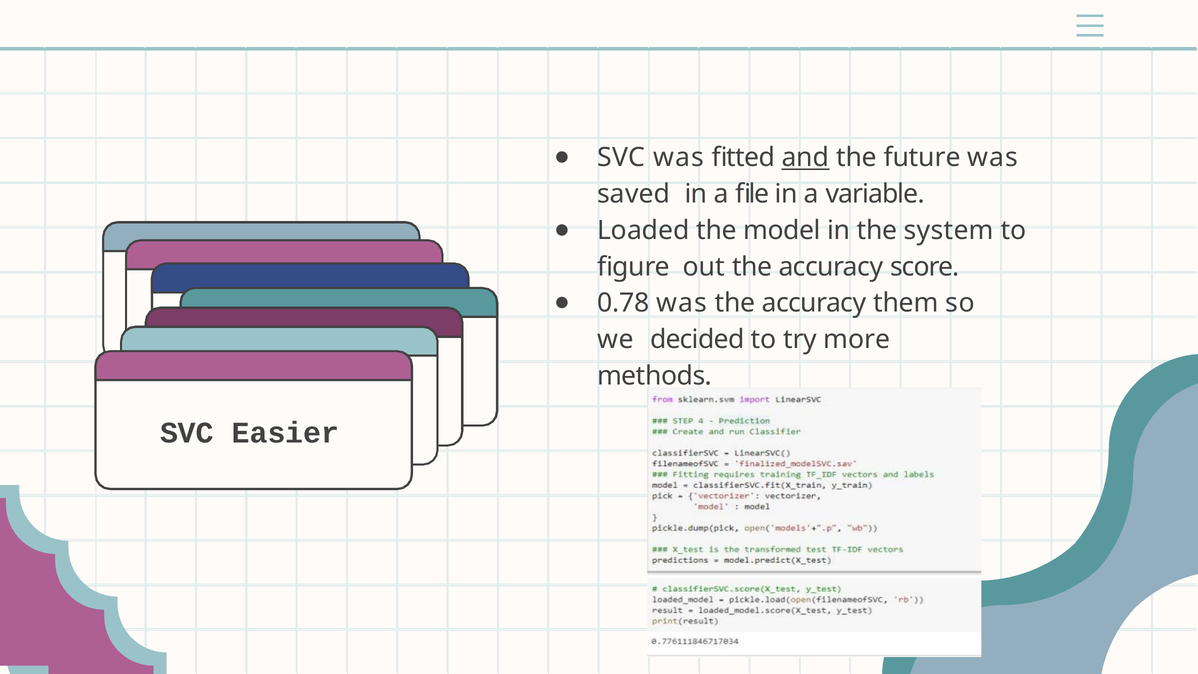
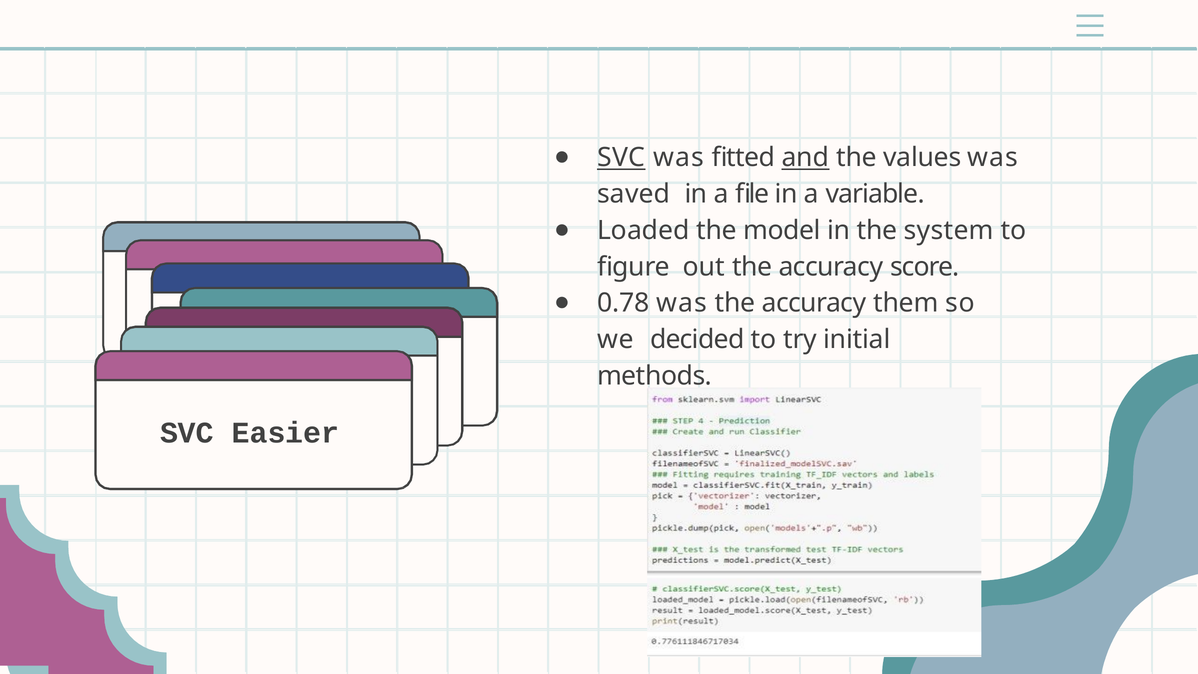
SVC underline: none -> present (621, 158)
future: future -> values (922, 158)
more: more -> initial (857, 339)
